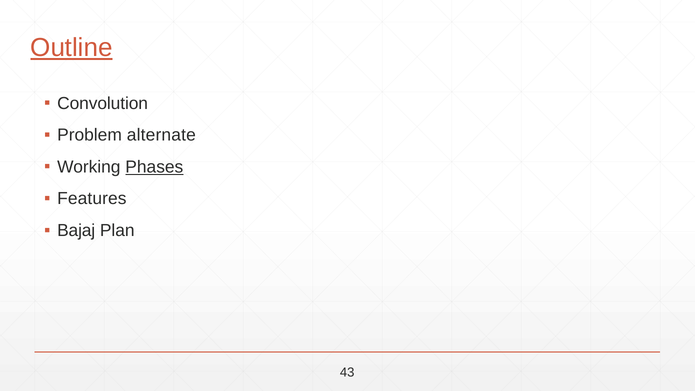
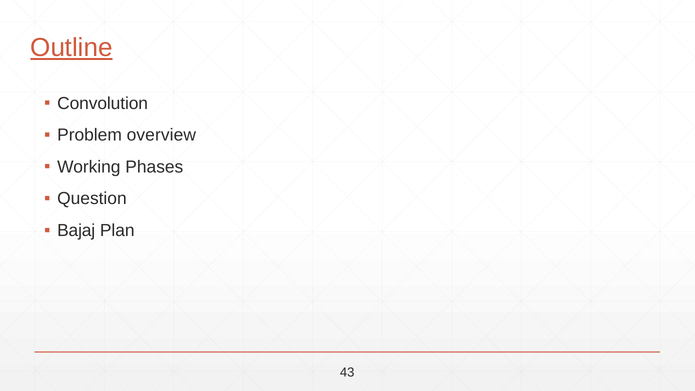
alternate: alternate -> overview (161, 135)
Phases underline: present -> none (154, 167)
Features: Features -> Question (92, 199)
